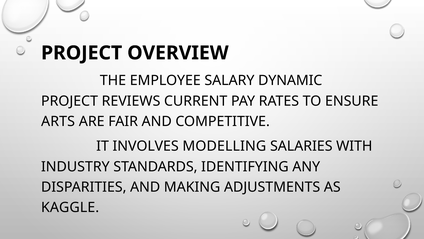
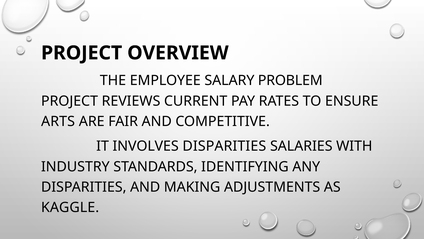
DYNAMIC: DYNAMIC -> PROBLEM (290, 80)
INVOLVES MODELLING: MODELLING -> DISPARITIES (224, 146)
